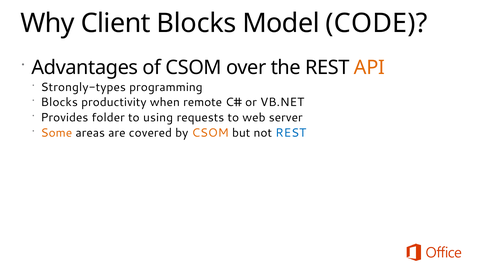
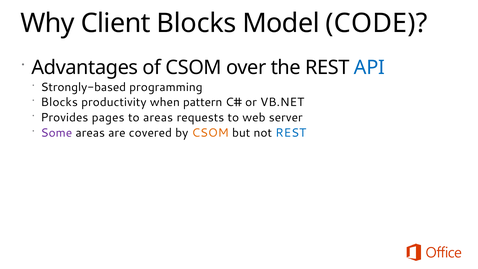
API colour: orange -> blue (369, 67)
Strongly-types: Strongly-types -> Strongly-based (83, 87)
remote: remote -> pattern (203, 102)
folder: folder -> pages (108, 118)
to using: using -> areas (158, 118)
Some colour: orange -> purple (56, 133)
